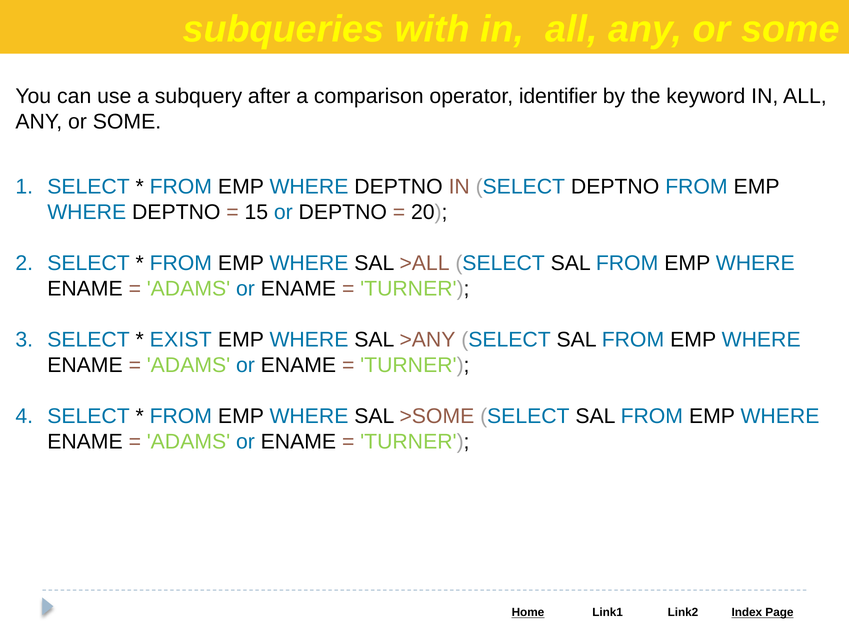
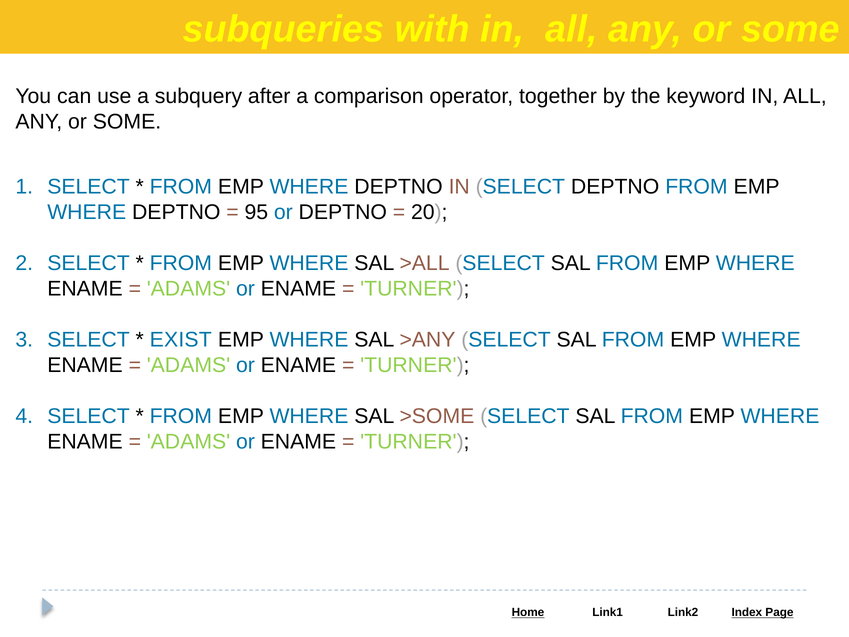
identifier: identifier -> together (558, 96)
15: 15 -> 95 (256, 212)
